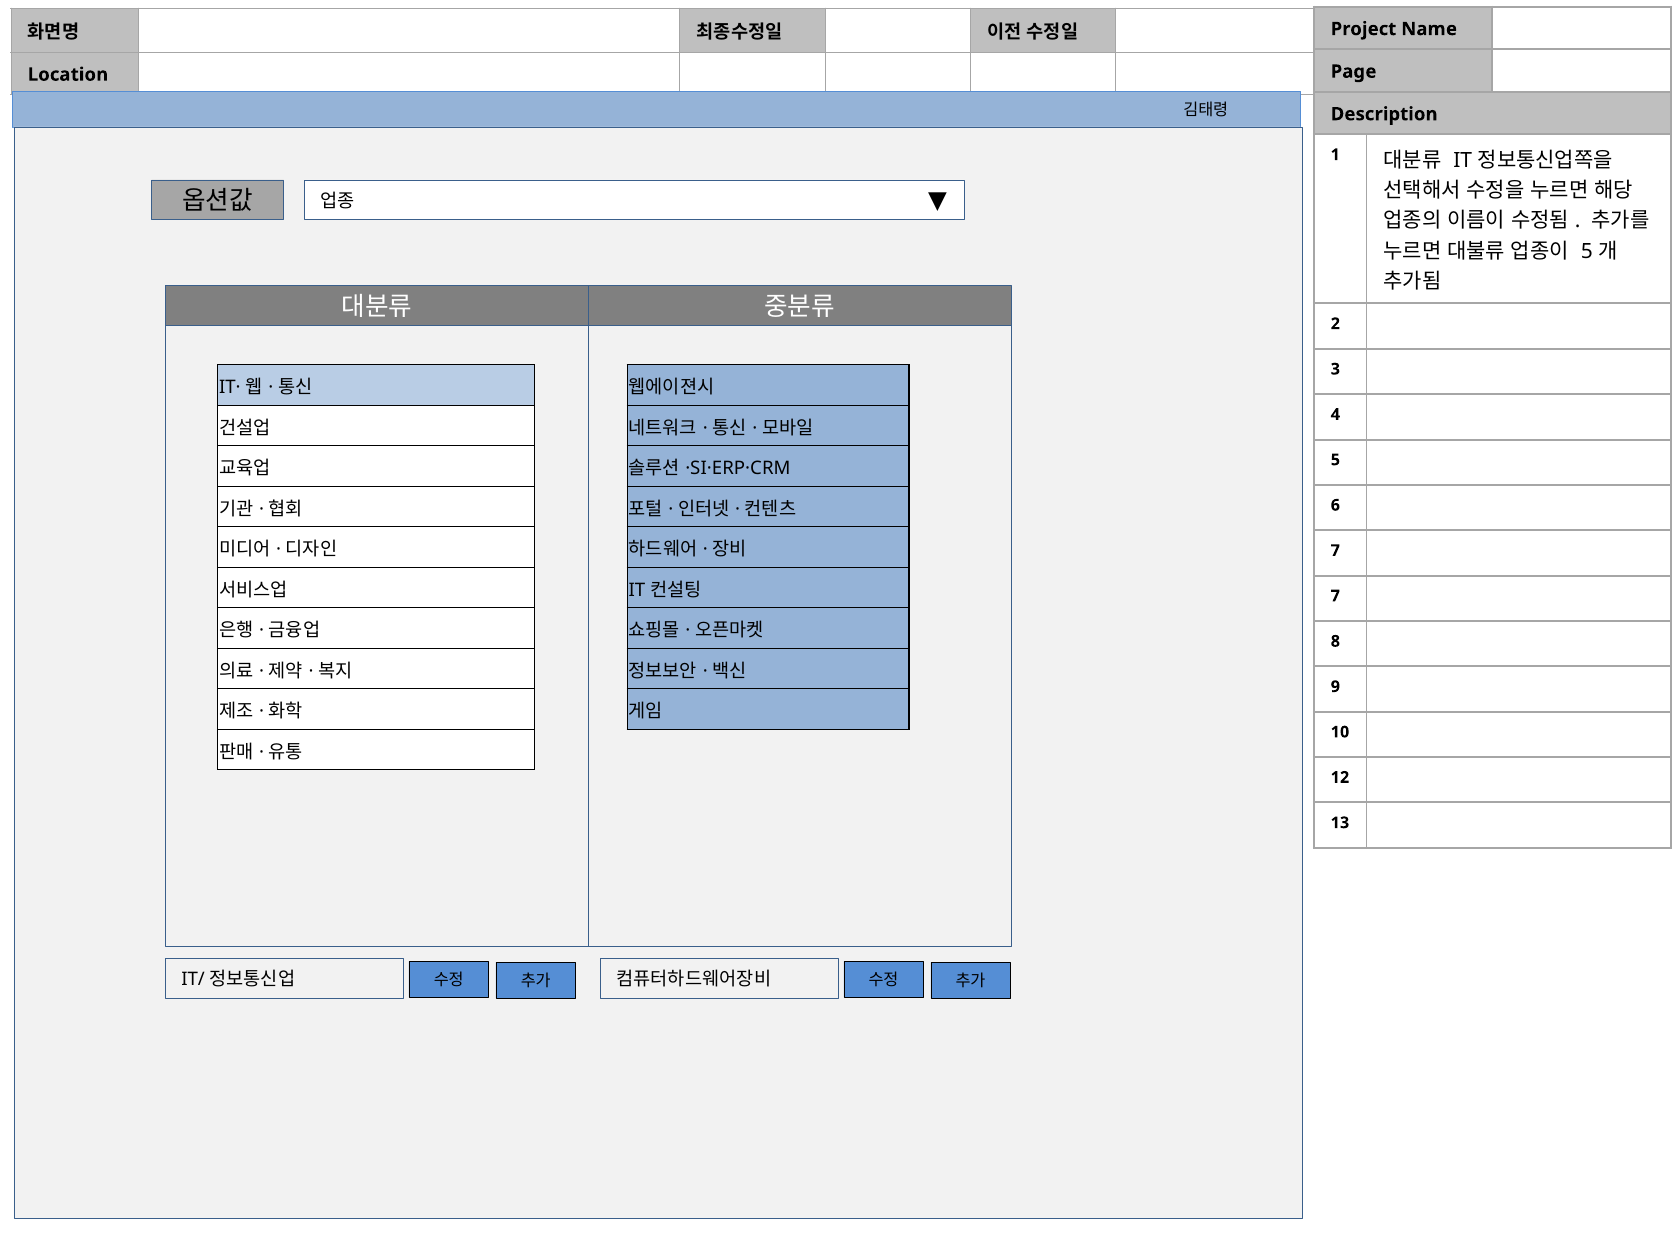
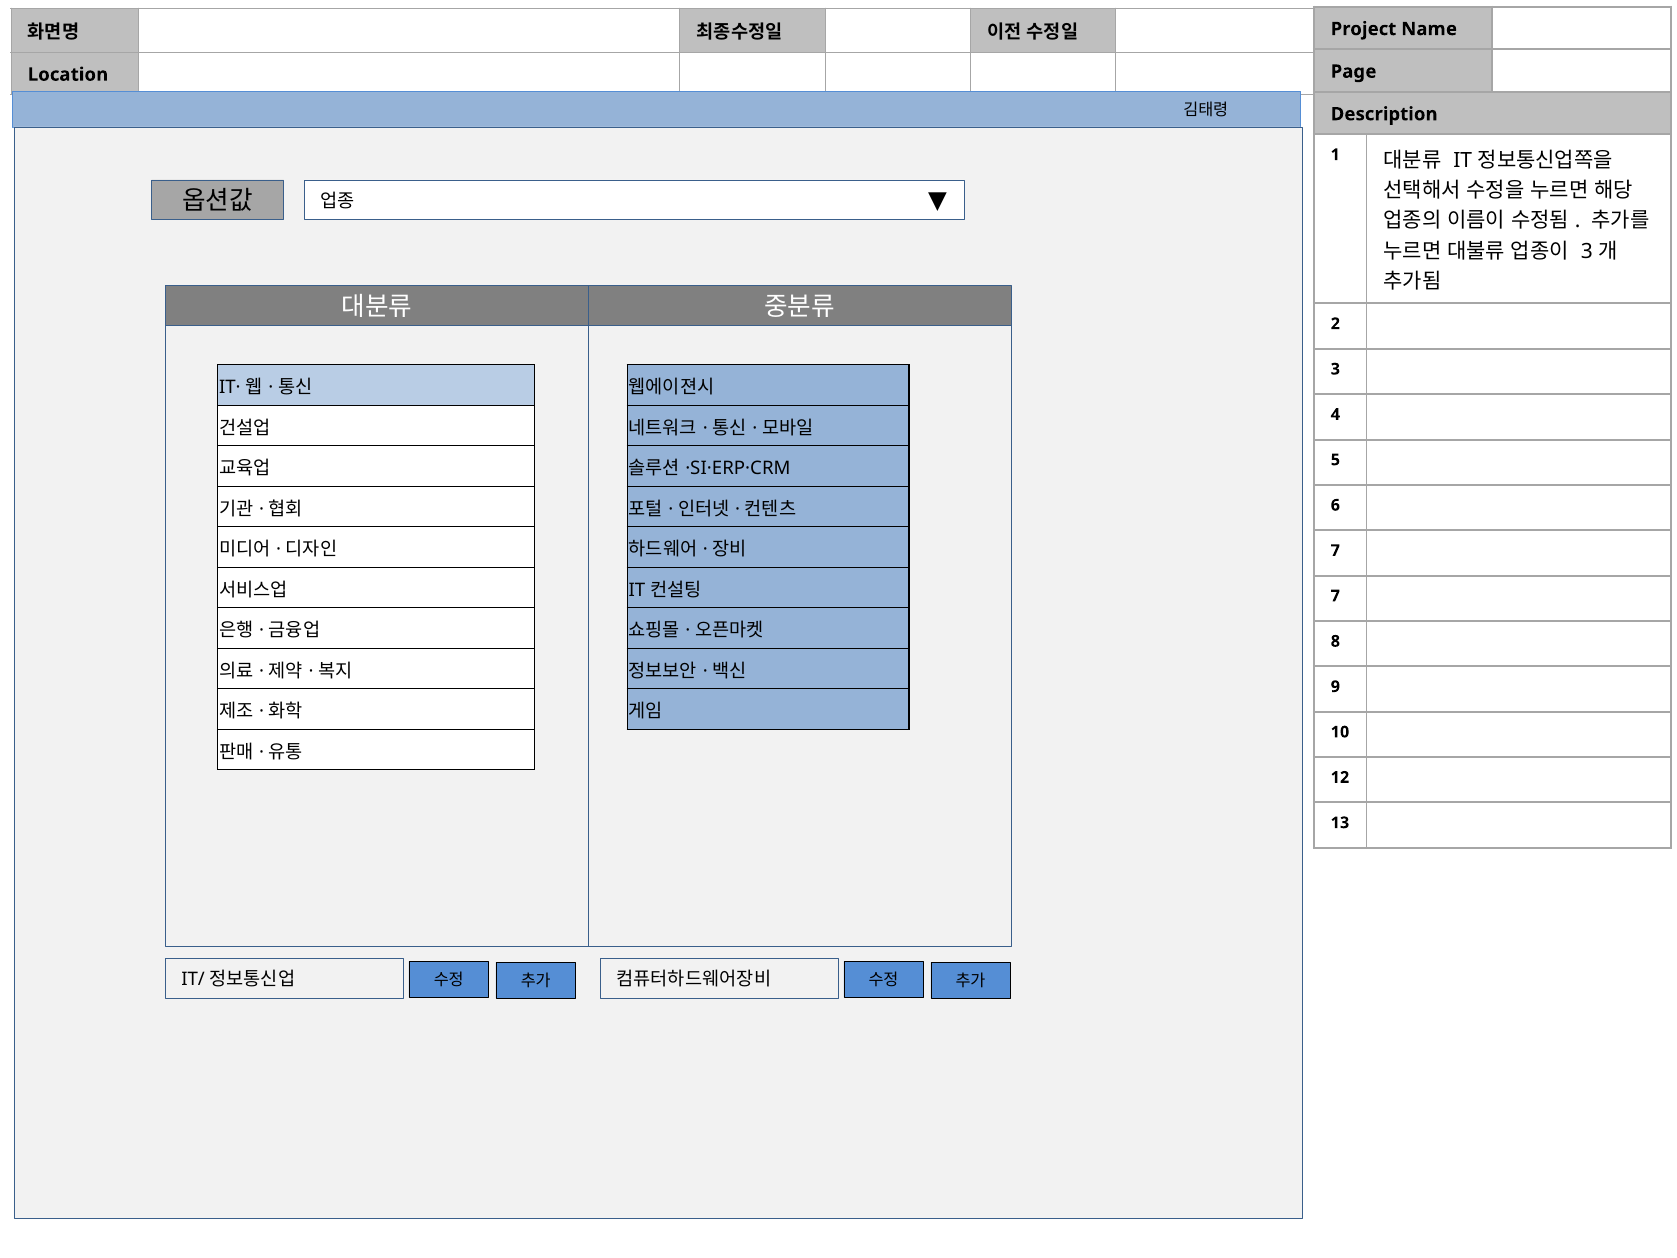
5: 5 -> 3 (1587, 251)
